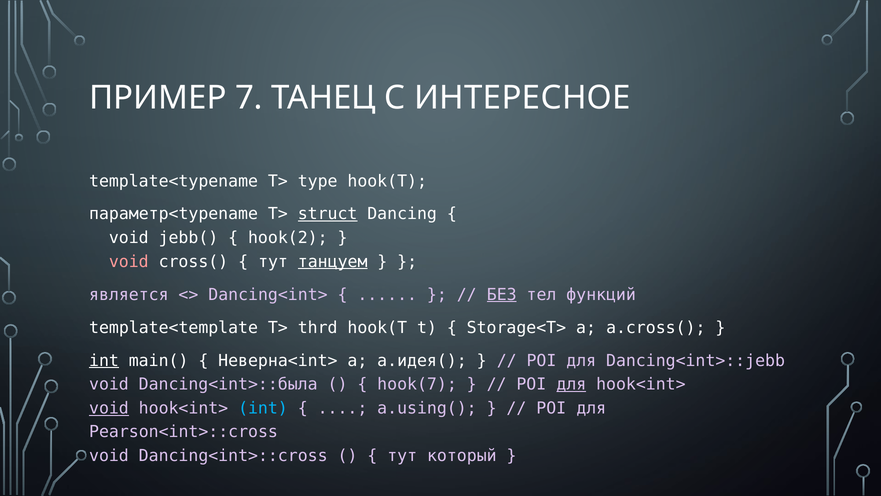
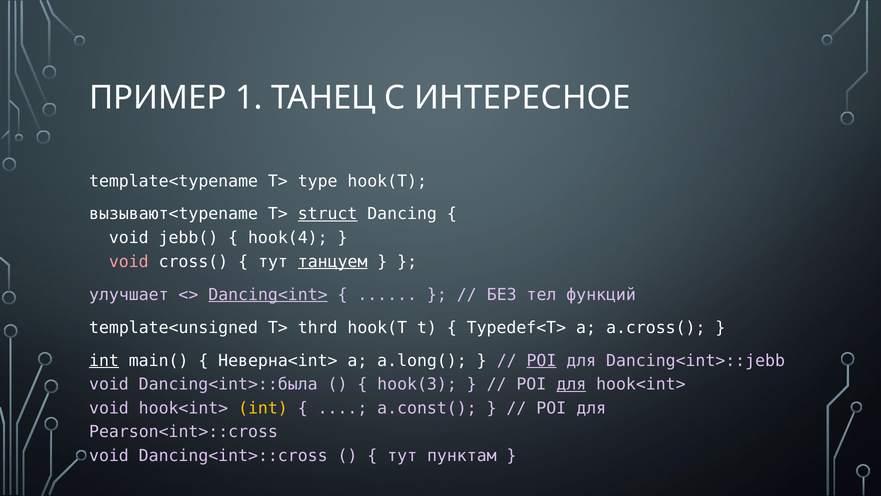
7: 7 -> 1 (249, 98)
параметр<typename: параметр<typename -> вызывают<typename (174, 214)
hook(2: hook(2 -> hook(4 (288, 238)
является: является -> улучшает (129, 294)
Dancing<int> underline: none -> present (268, 294)
БЕЗ underline: present -> none (502, 294)
template<template: template<template -> template<unsigned (174, 327)
Storage<T>: Storage<T> -> Typedef<T> (516, 327)
a.идея(: a.идея( -> a.long( (422, 360)
POI underline: none -> present (541, 360)
hook(7: hook(7 -> hook(3 (417, 384)
void underline: present -> none (109, 408)
int colour: light blue -> yellow (263, 408)
a.using(: a.using( -> a.const( (427, 408)
который: который -> пунктам (462, 455)
